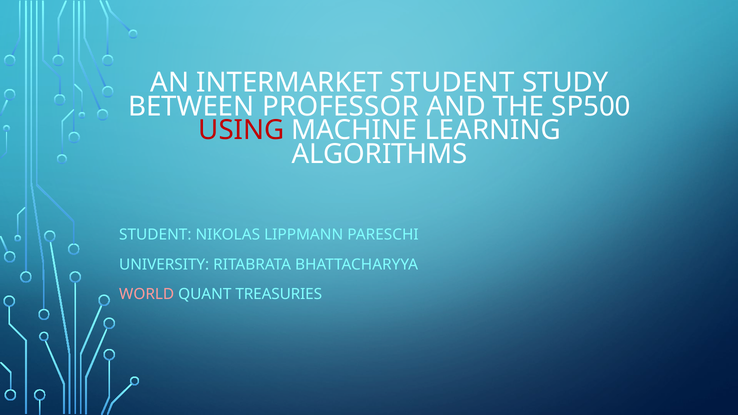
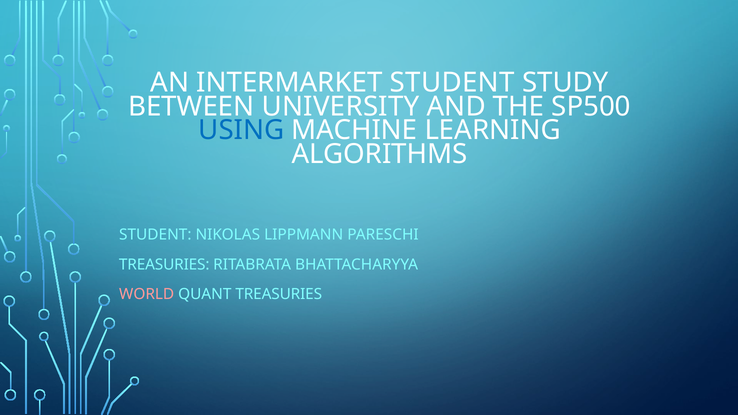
PROFESSOR: PROFESSOR -> UNIVERSITY (341, 106)
USING colour: red -> blue (241, 130)
UNIVERSITY: UNIVERSITY -> TREASURIES (164, 265)
